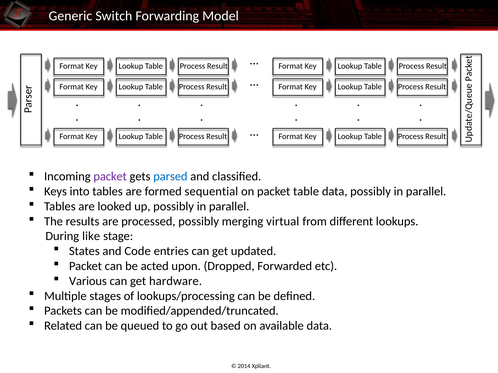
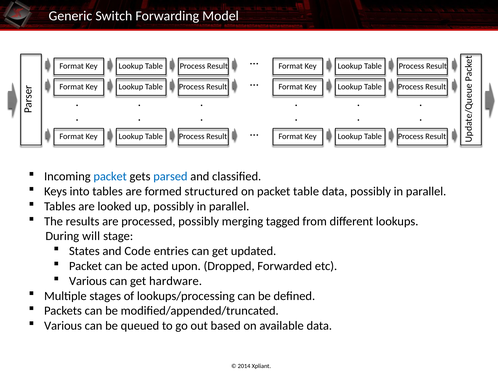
packet colour: purple -> blue (110, 177)
sequential: sequential -> structured (211, 192)
virtual: virtual -> tagged (283, 222)
like: like -> will (91, 237)
Related: Related -> Various (63, 326)
